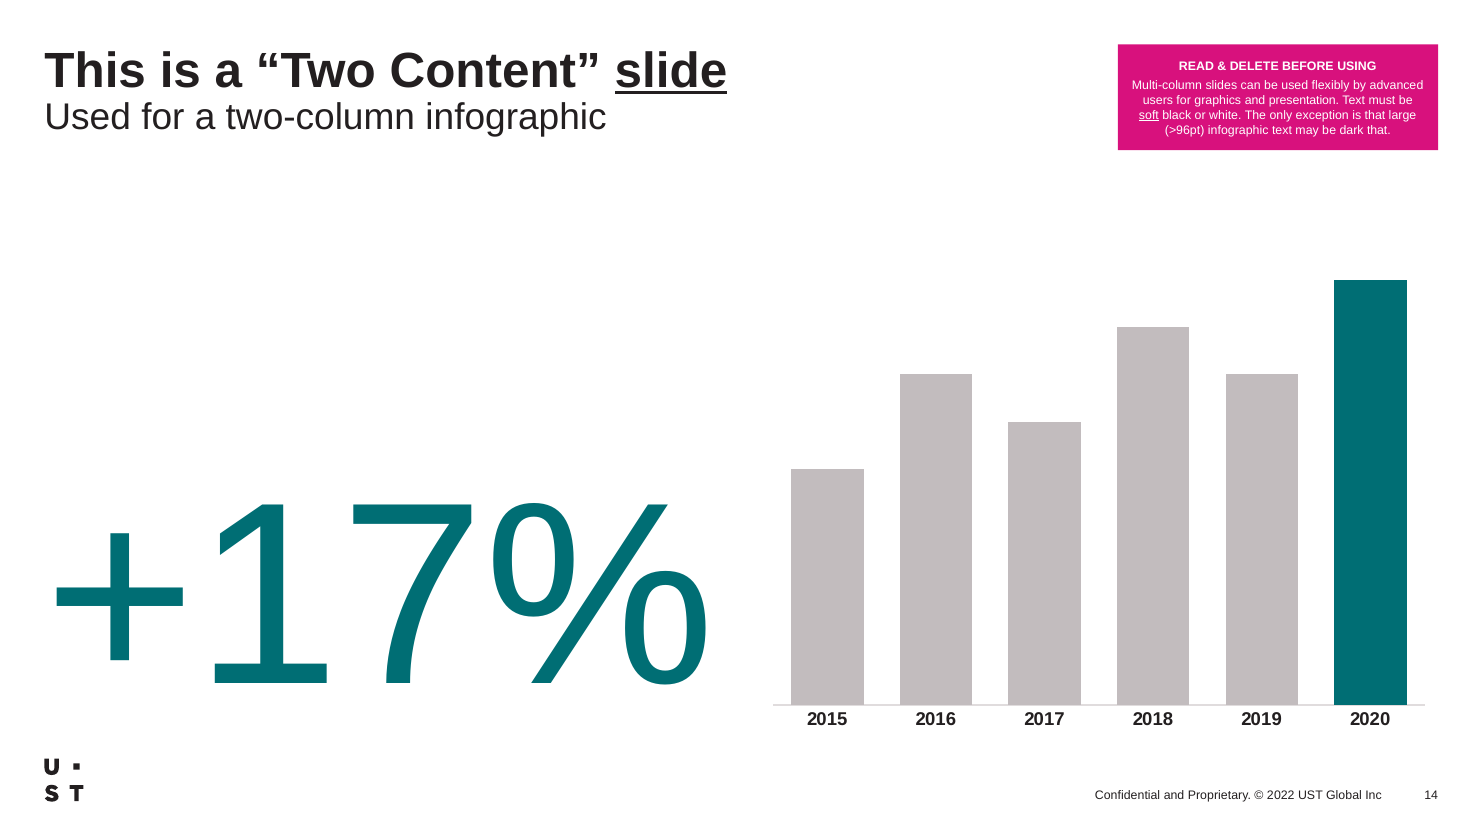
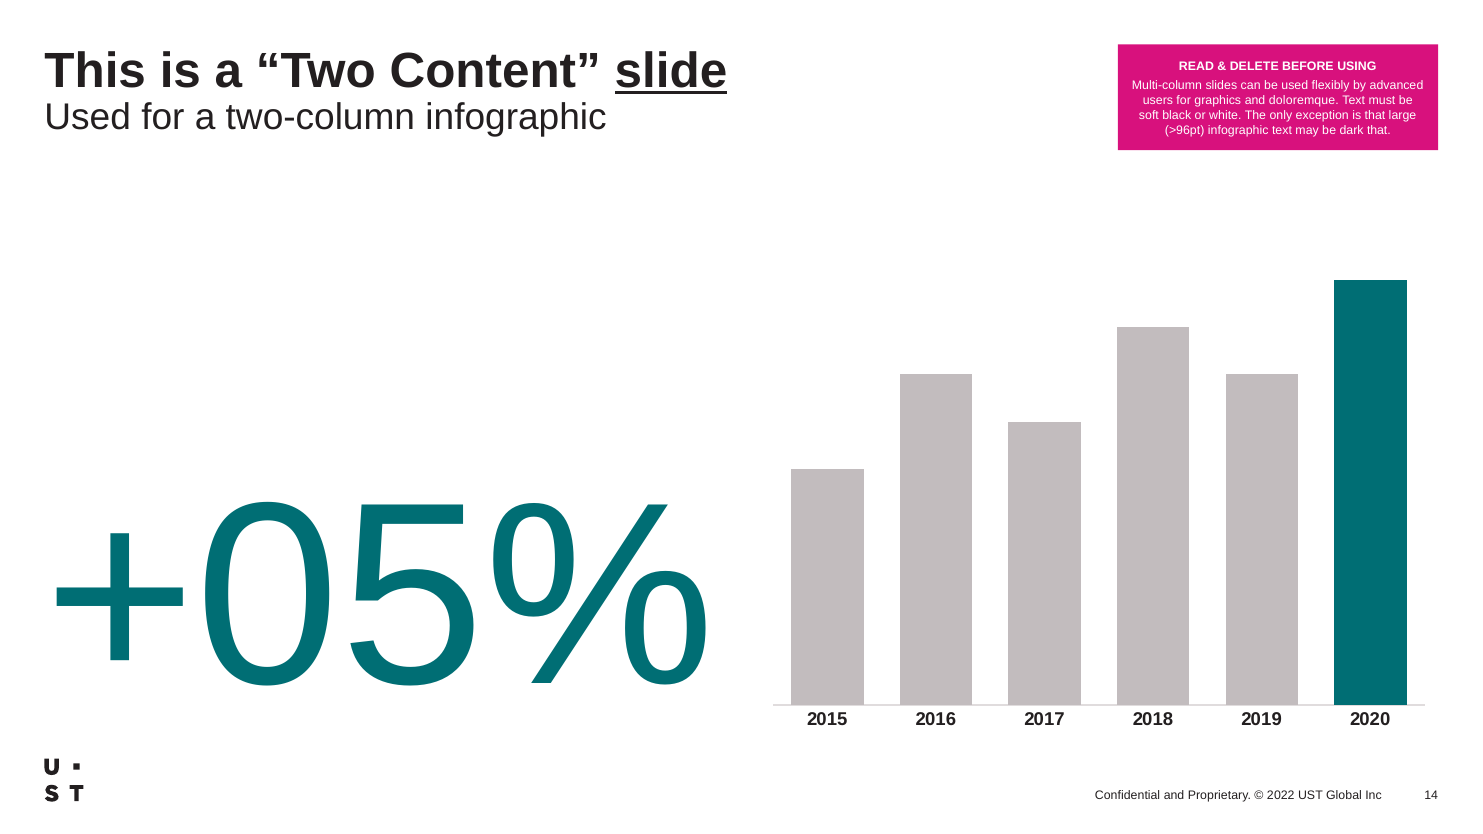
presentation: presentation -> doloremque (1304, 100)
soft underline: present -> none (1149, 115)
+17%: +17% -> +05% (380, 598)
